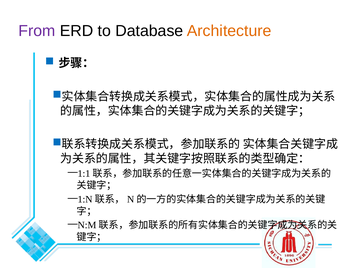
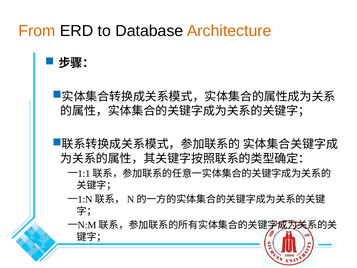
From colour: purple -> orange (37, 31)
